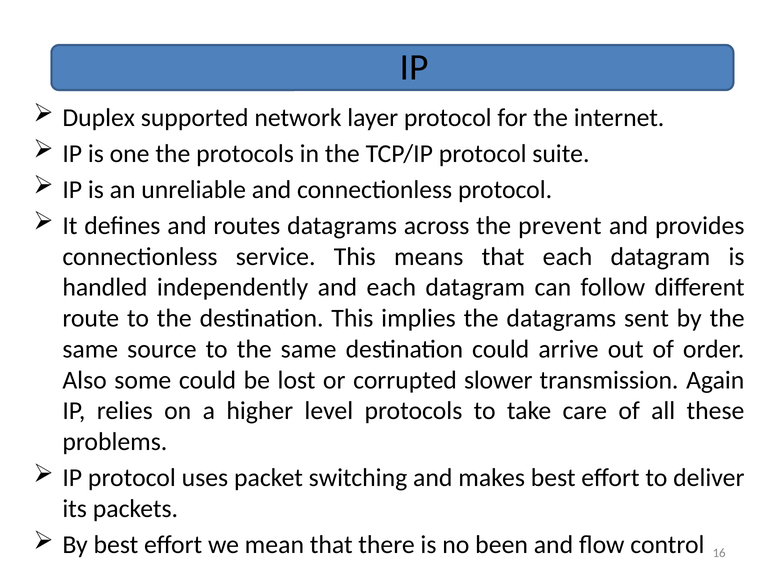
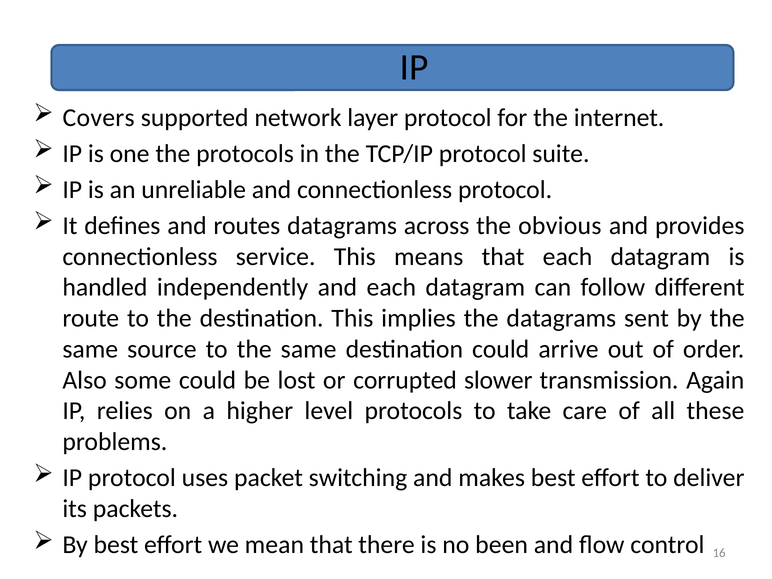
Duplex: Duplex -> Covers (99, 118)
prevent: prevent -> obvious (560, 226)
